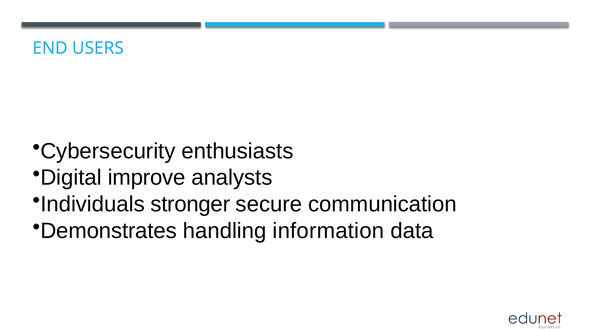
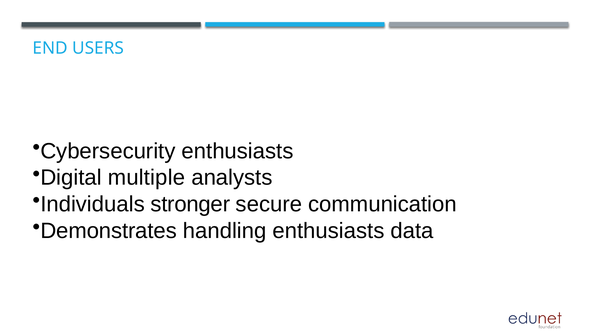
improve: improve -> multiple (146, 178)
handling information: information -> enthusiasts (329, 231)
